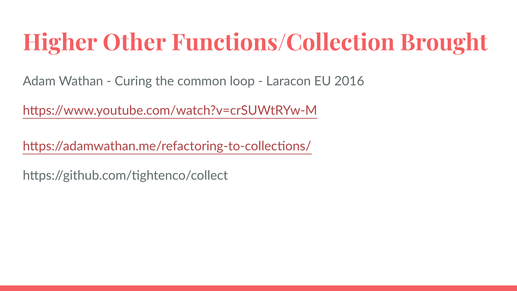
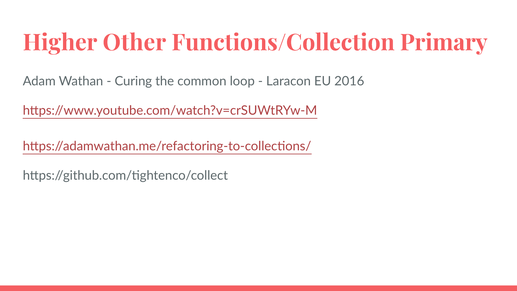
Brought: Brought -> Primary (444, 43)
